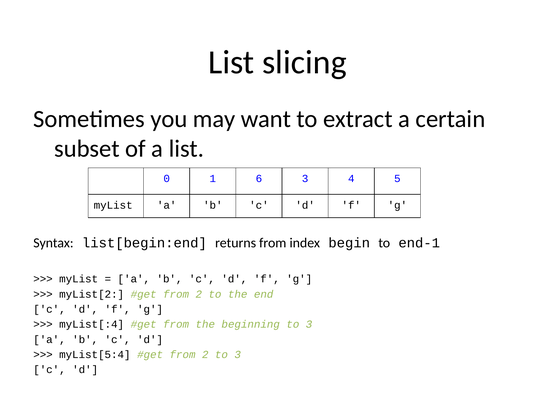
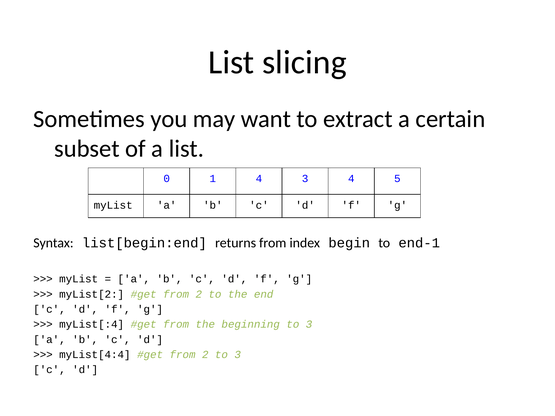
1 6: 6 -> 4 (259, 179)
myList[5:4: myList[5:4 -> myList[4:4 (95, 355)
